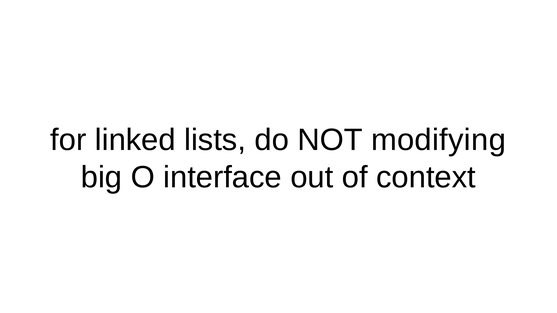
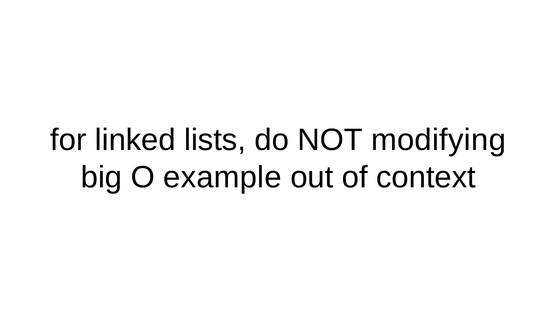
interface: interface -> example (222, 177)
